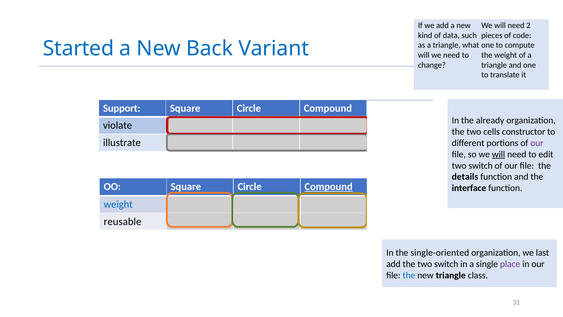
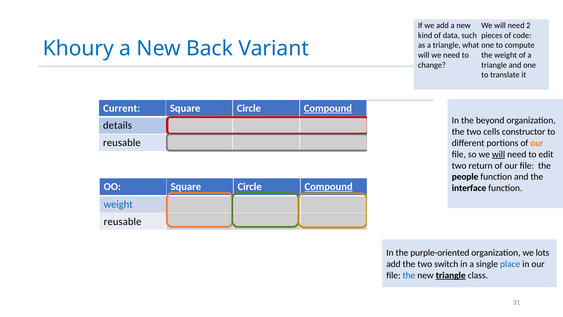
Started: Started -> Khoury (78, 48)
Support: Support -> Current (122, 108)
Compound underline: none -> present (328, 108)
already: already -> beyond (490, 120)
violate: violate -> details (117, 125)
illustrate: illustrate -> reusable (122, 143)
our colour: purple -> orange (537, 143)
switch: switch -> return (481, 165)
details: details -> people (465, 177)
single-oriented: single-oriented -> purple-oriented (440, 252)
last: last -> lots (543, 252)
place colour: purple -> blue (510, 264)
triangle underline: none -> present (451, 275)
